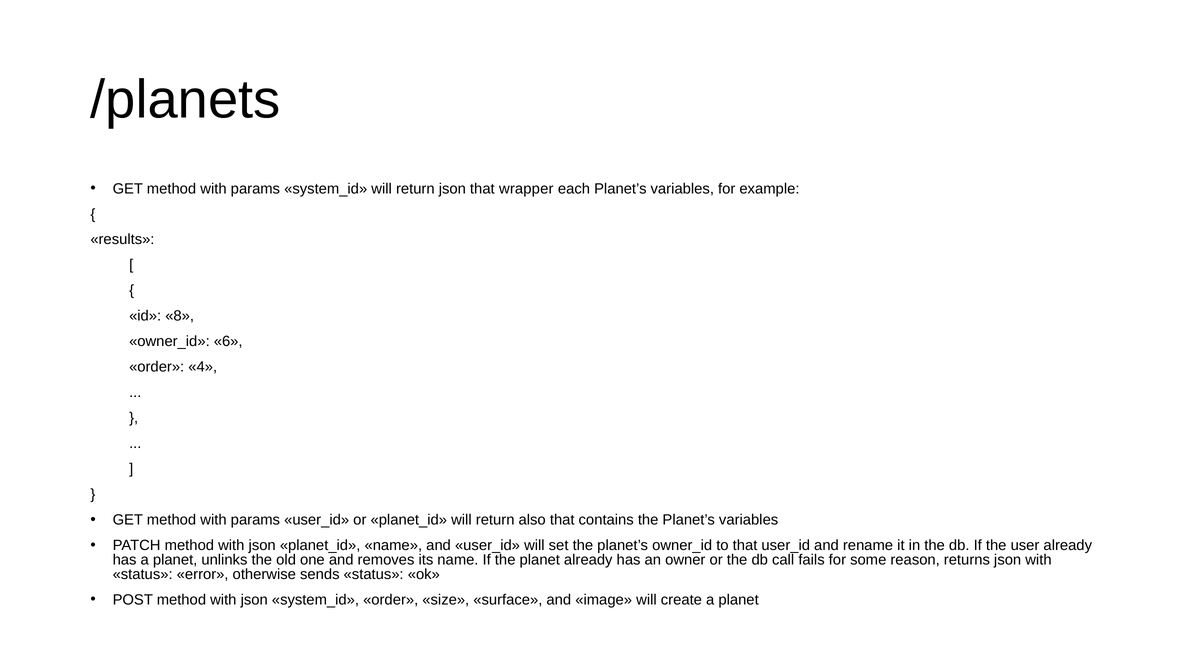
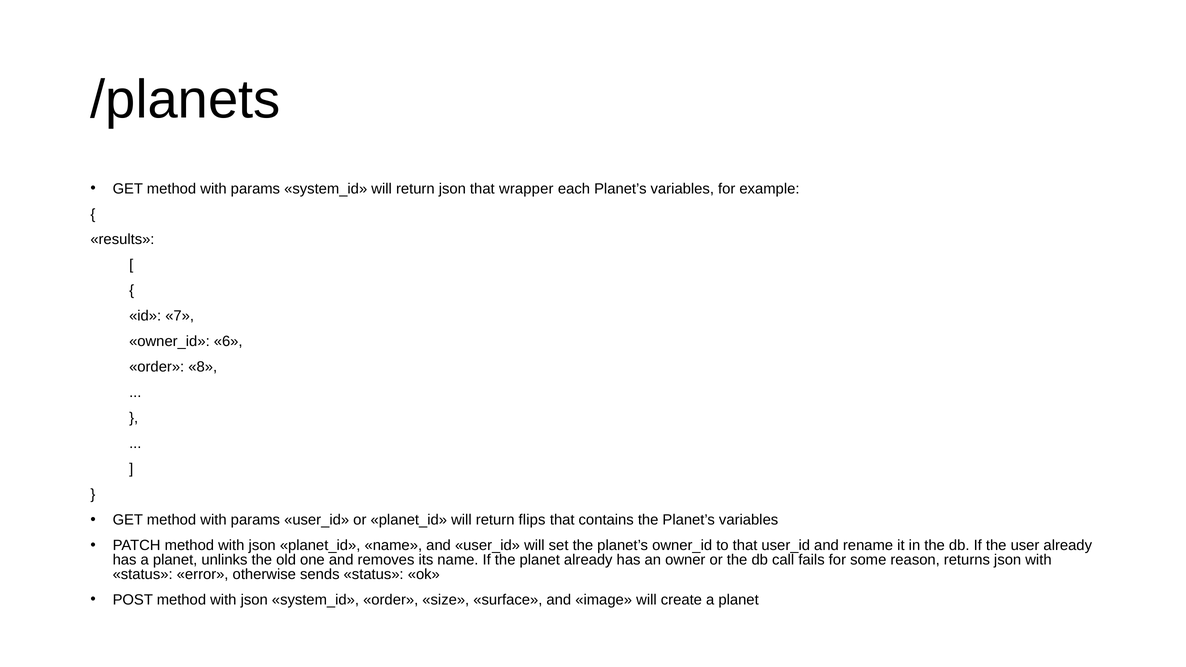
8: 8 -> 7 (180, 316)
4: 4 -> 8 (203, 367)
also: also -> flips (532, 520)
